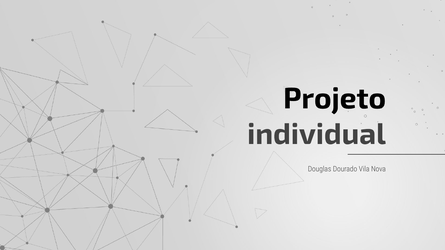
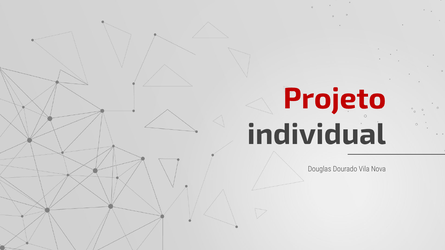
Projeto colour: black -> red (335, 99)
